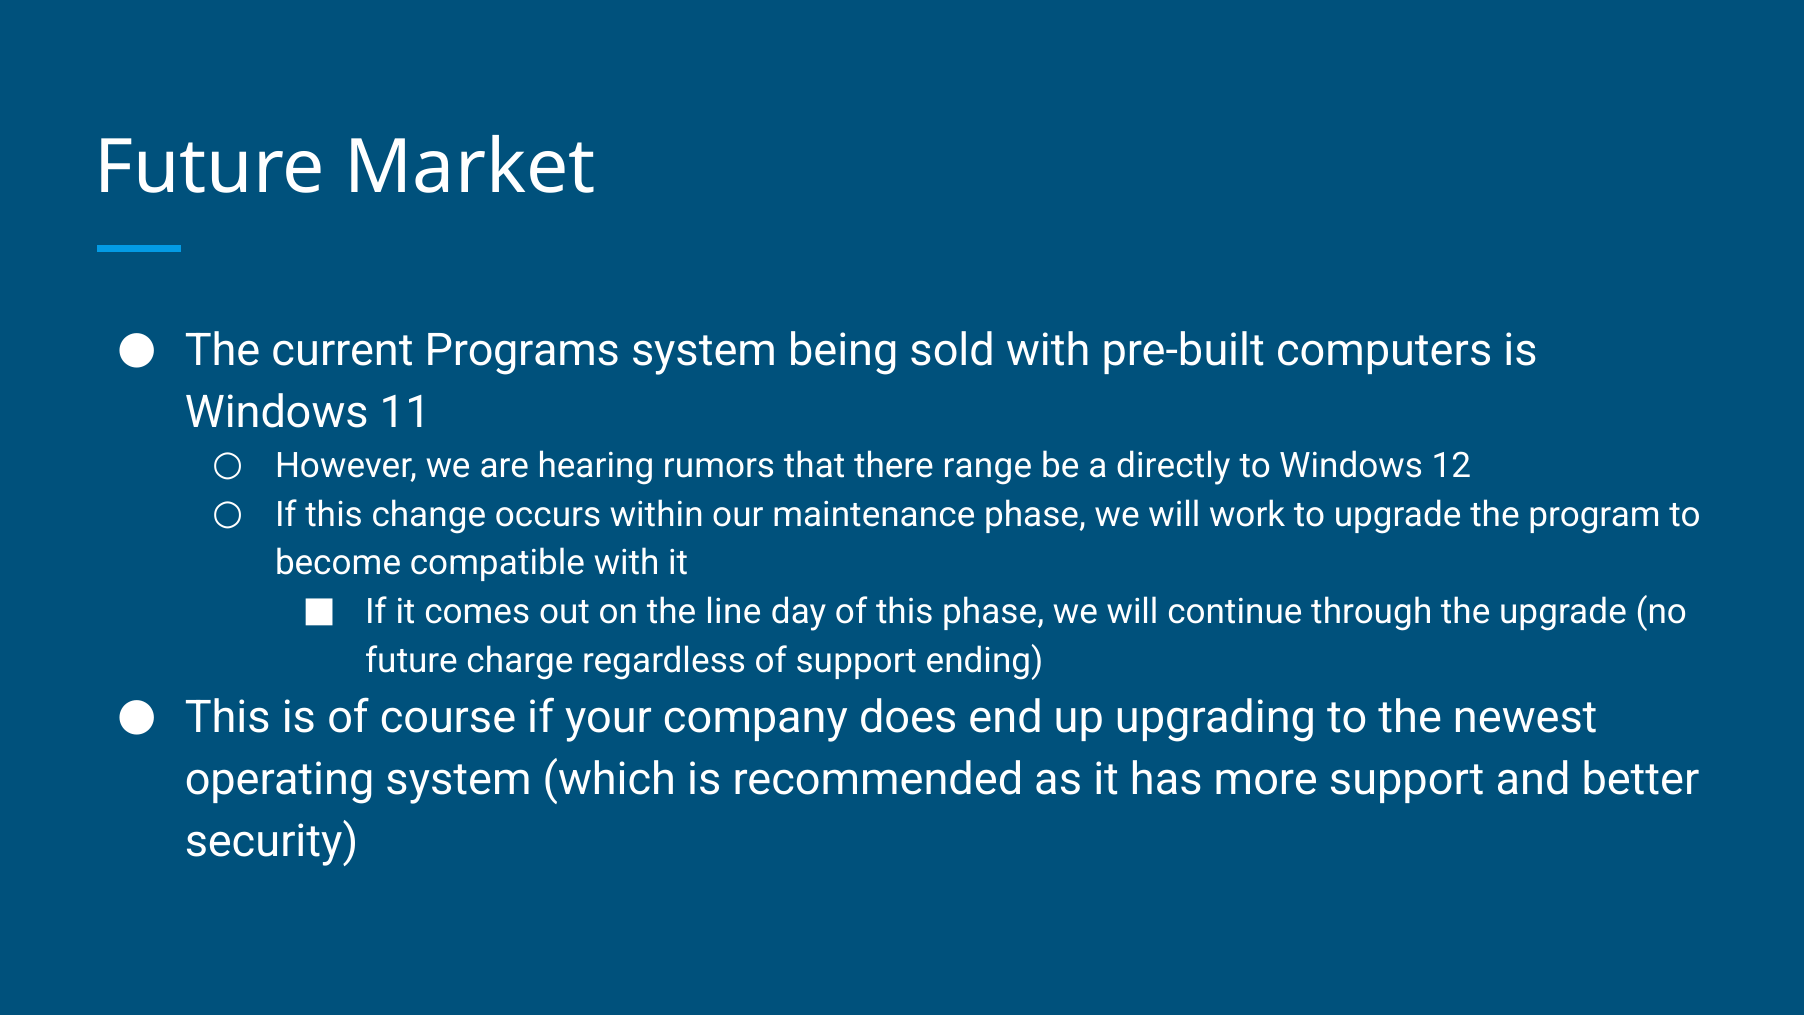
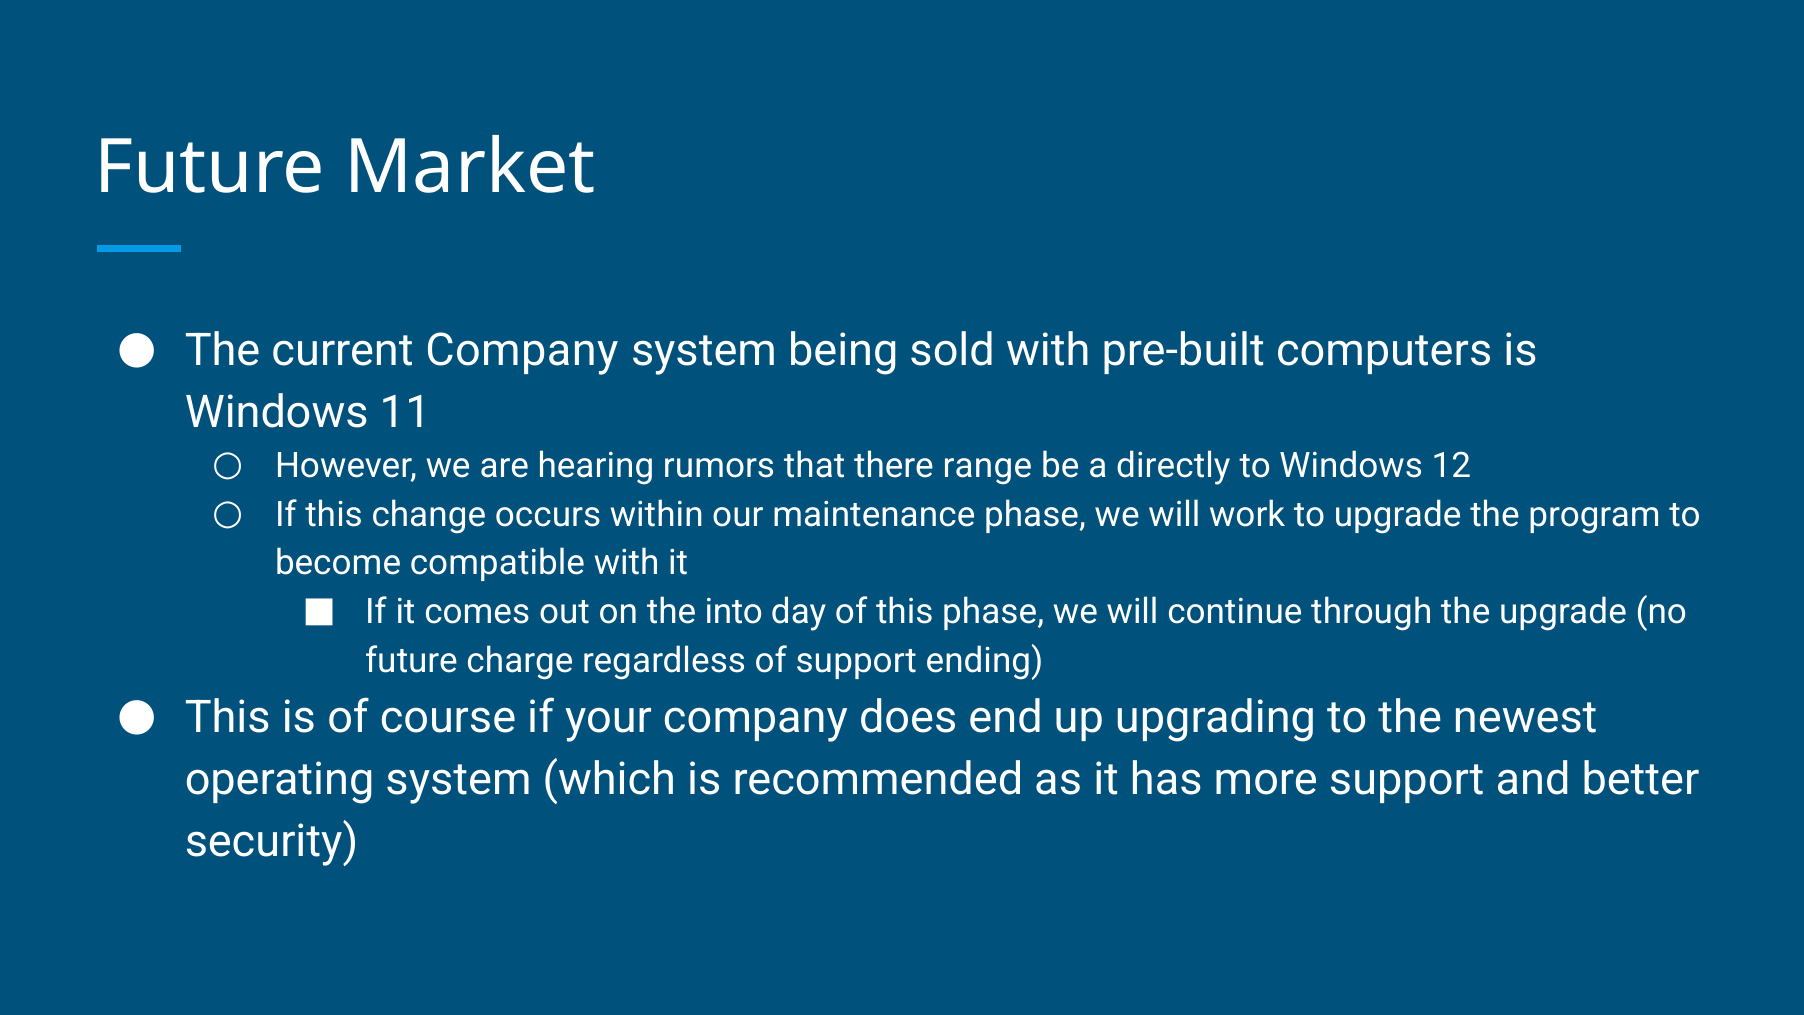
current Programs: Programs -> Company (522, 350)
line: line -> into (734, 612)
